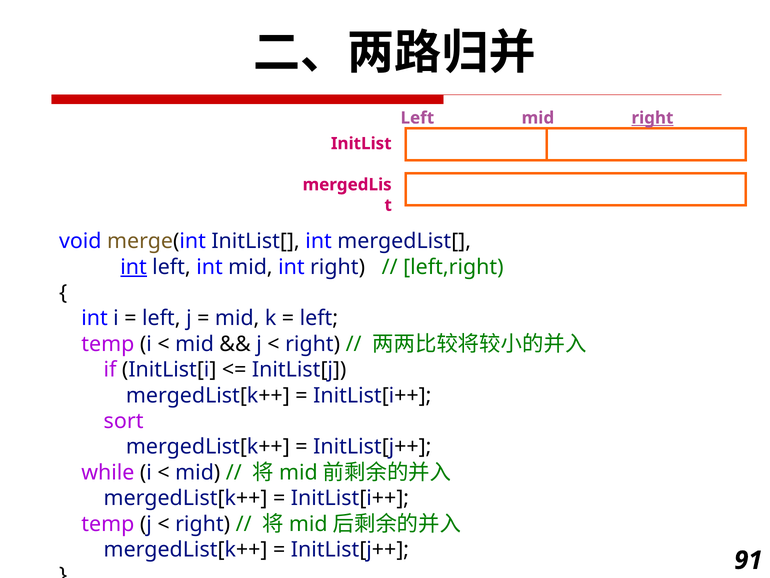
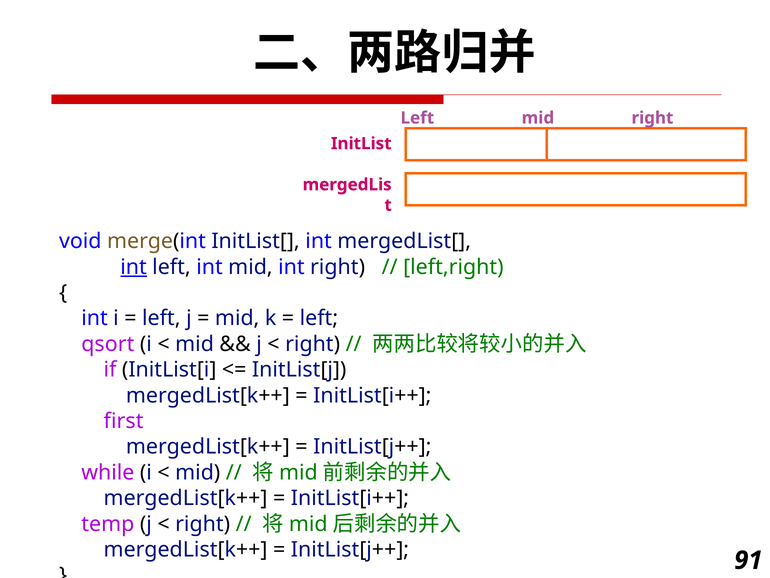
right underline: present -> none (652, 118)
temp: temp -> qsort (108, 344)
sort: sort -> first (124, 421)
